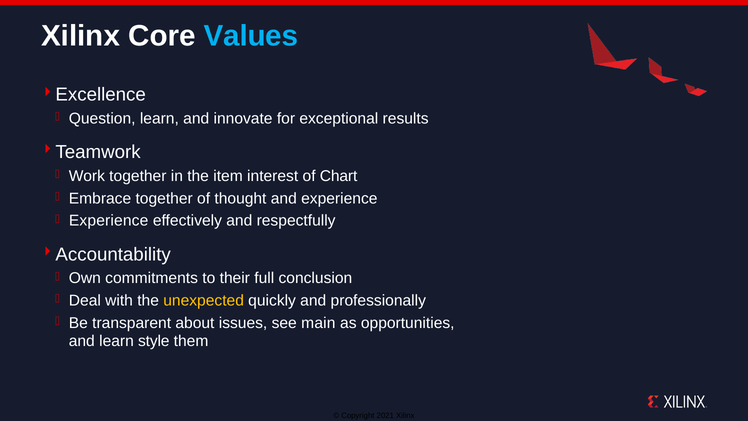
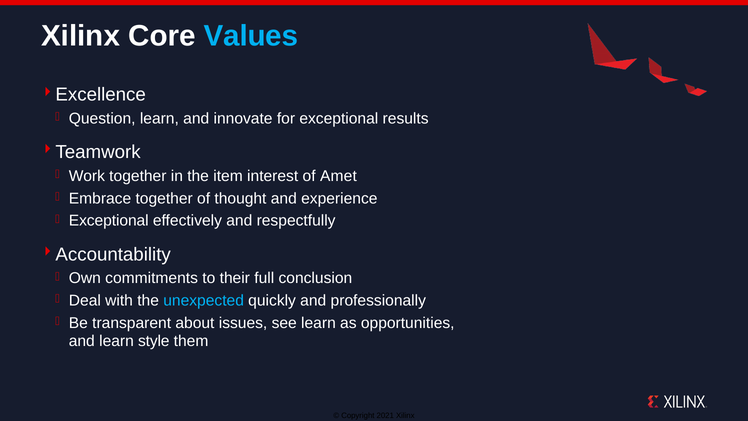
Chart: Chart -> Amet (338, 176)
Experience: Experience -> Exceptional (109, 221)
unexpected colour: yellow -> light blue (204, 301)
see main: main -> learn (318, 323)
